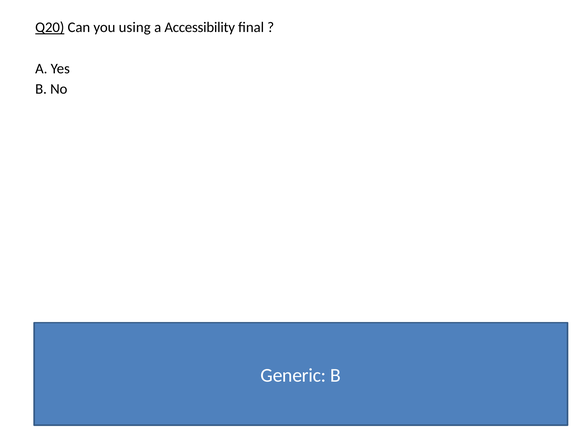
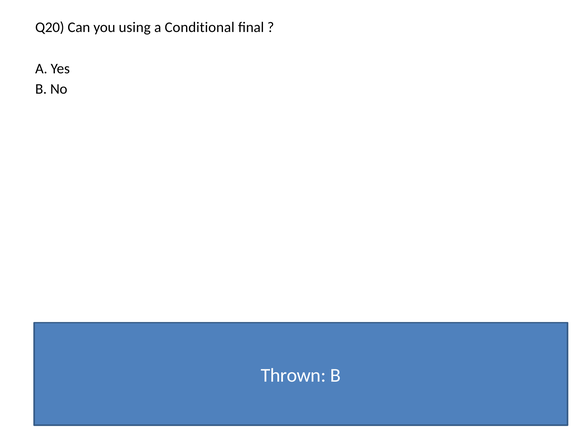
Q20 underline: present -> none (50, 27)
Accessibility: Accessibility -> Conditional (200, 27)
Generic: Generic -> Thrown (293, 376)
